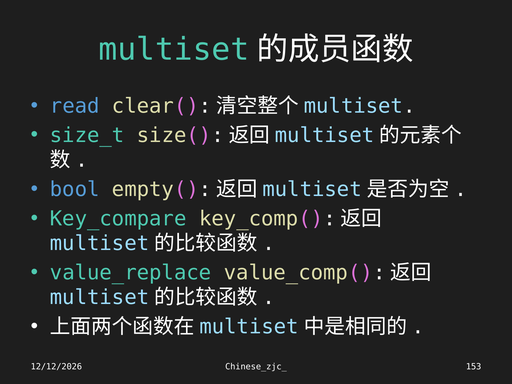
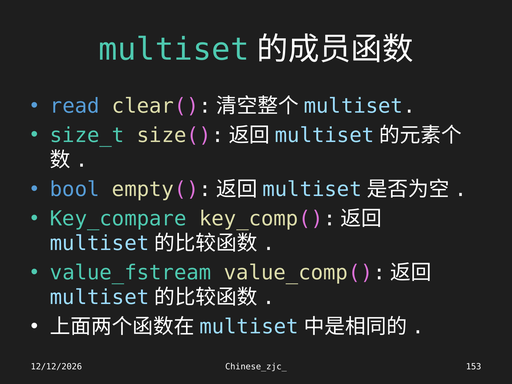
value_replace: value_replace -> value_fstream (131, 273)
